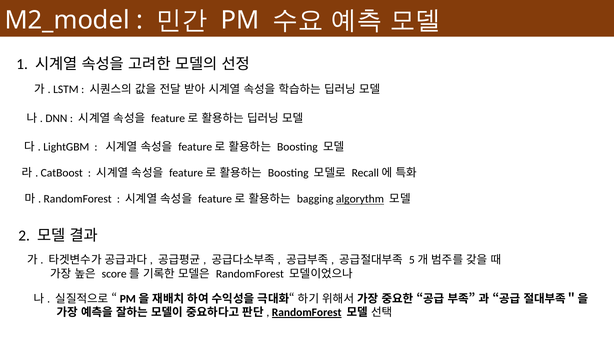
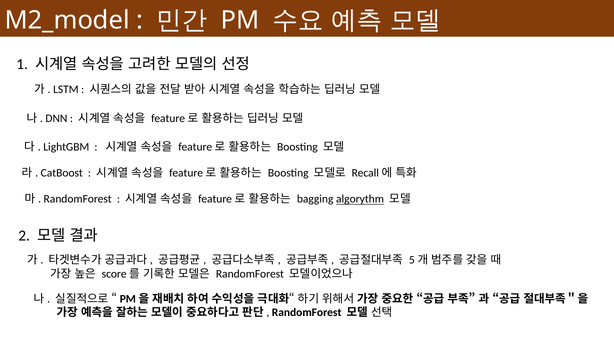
RandomForest underline: present -> none (307, 313)
